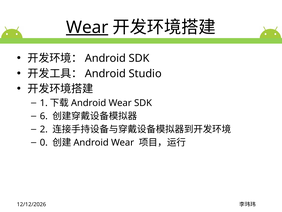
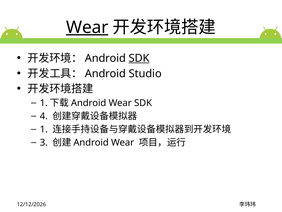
SDK underline: none -> present (139, 58)
6: 6 -> 4 (44, 116)
2: 2 -> 1 (44, 129)
0: 0 -> 3 (44, 142)
